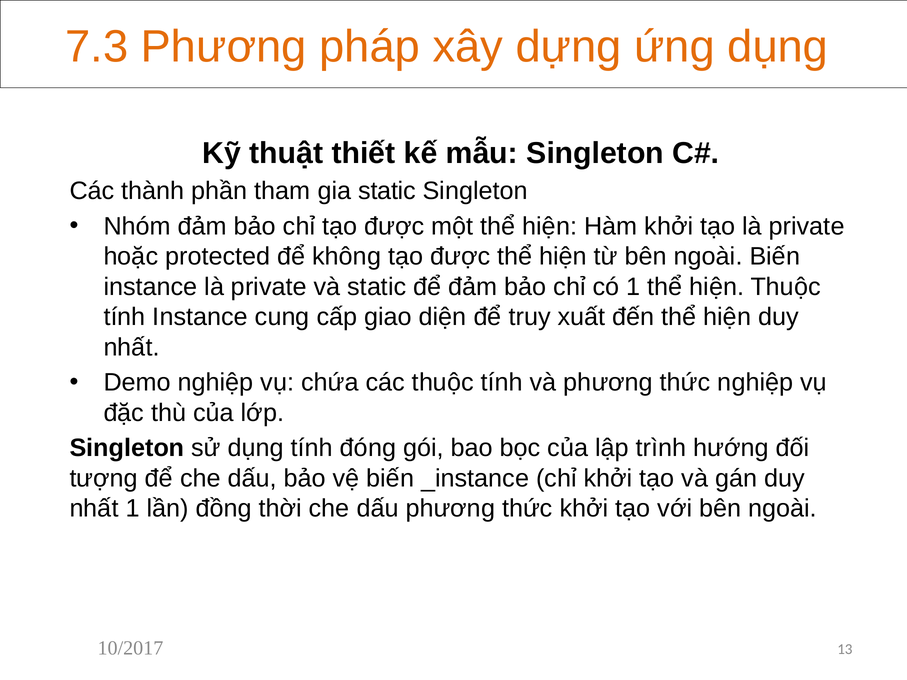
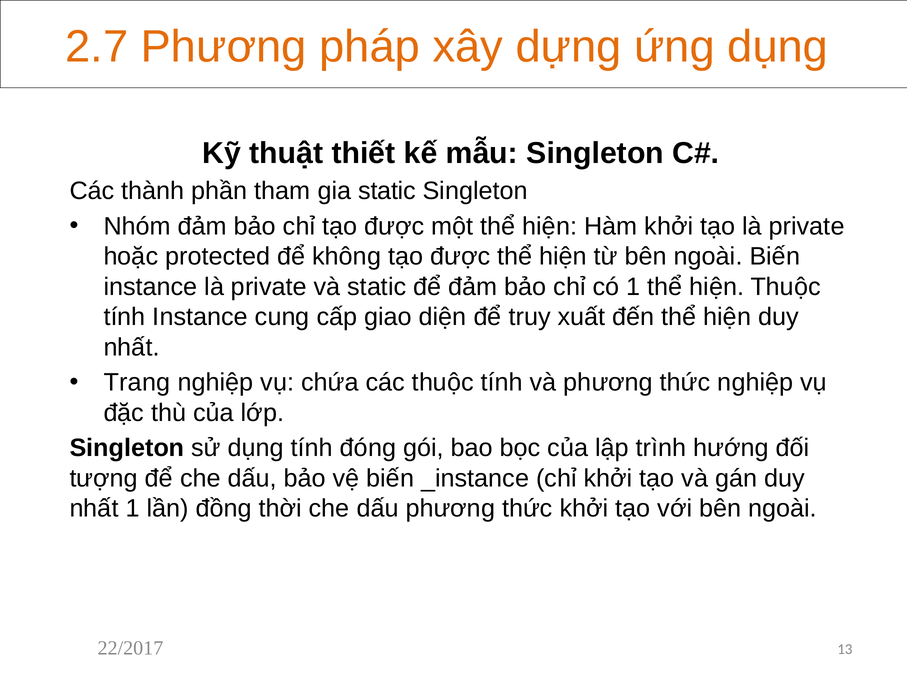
7.3: 7.3 -> 2.7 (97, 47)
Demo: Demo -> Trang (137, 383)
10/2017: 10/2017 -> 22/2017 (130, 648)
